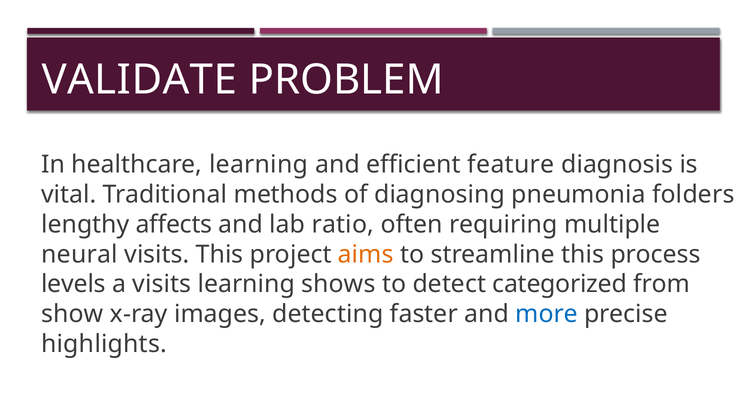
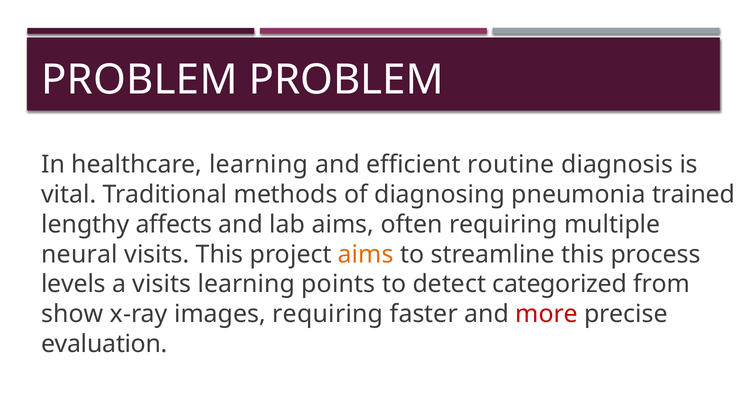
VALIDATE: VALIDATE -> PROBLEM (139, 80)
feature: feature -> routine (511, 165)
folders: folders -> trained (693, 195)
lab ratio: ratio -> aims (343, 225)
shows: shows -> points (338, 284)
images detecting: detecting -> requiring (328, 314)
more colour: blue -> red (547, 314)
highlights: highlights -> evaluation (104, 344)
